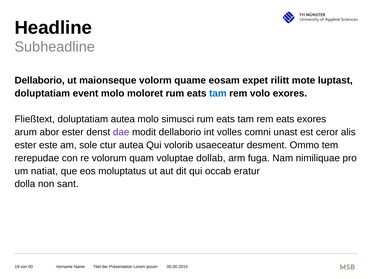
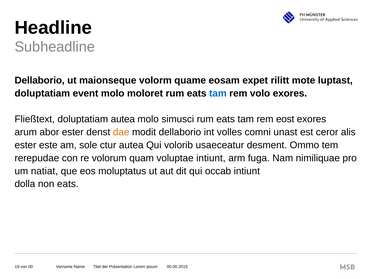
rem eats: eats -> eost (285, 119)
dae colour: purple -> orange (121, 132)
voluptae dollab: dollab -> intiunt (211, 158)
occab eratur: eratur -> intiunt (247, 171)
non sant: sant -> eats (68, 184)
